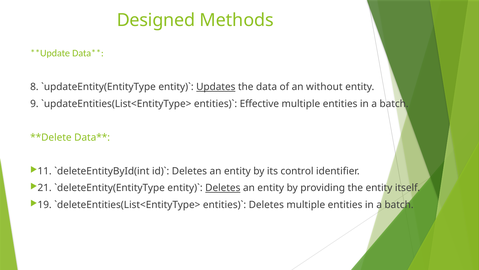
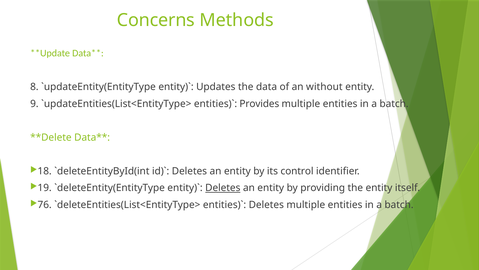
Designed: Designed -> Concerns (156, 20)
Updates underline: present -> none (216, 87)
Effective: Effective -> Provides (259, 104)
11: 11 -> 18 (45, 171)
21: 21 -> 19 (45, 188)
19: 19 -> 76 (45, 204)
